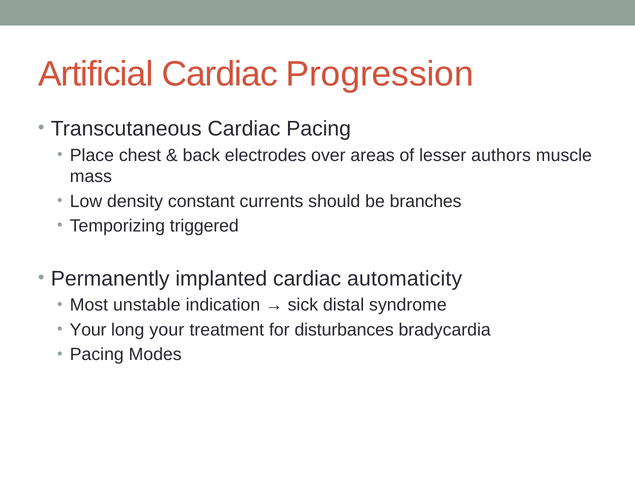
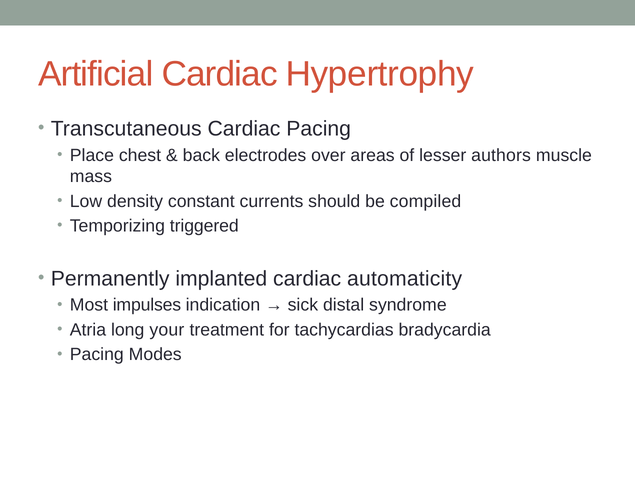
Progression: Progression -> Hypertrophy (380, 74)
branches: branches -> compiled (426, 201)
unstable: unstable -> impulses (147, 305)
Your: Your -> Atria (88, 329)
disturbances: disturbances -> tachycardias (344, 329)
